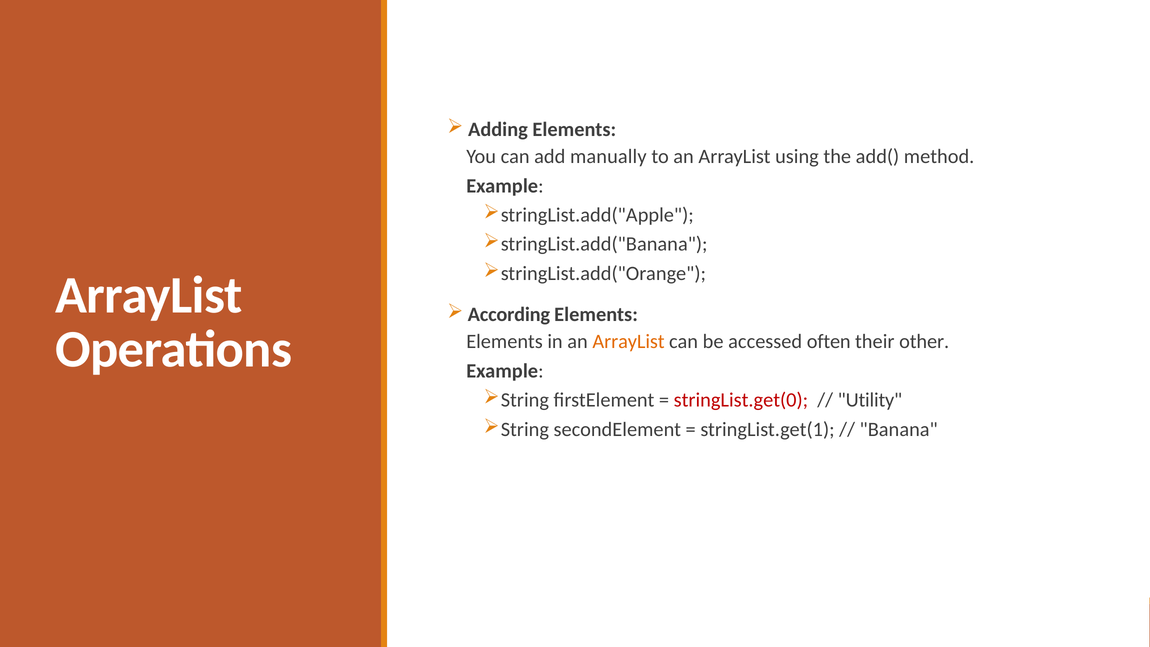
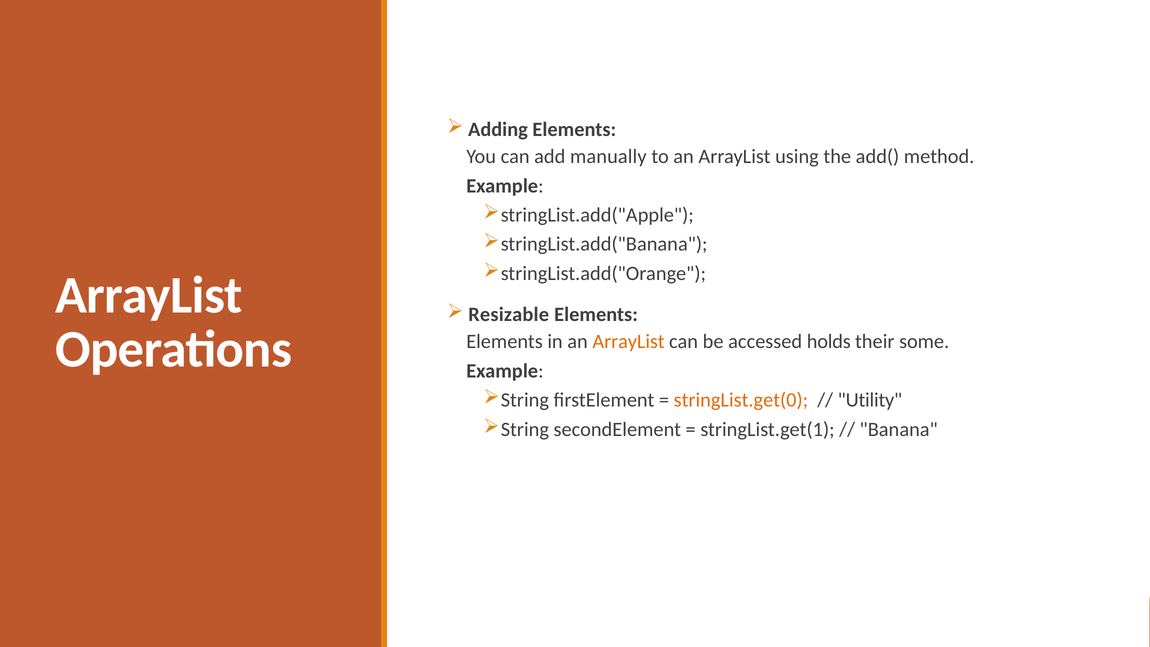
According: According -> Resizable (509, 315)
often: often -> holds (829, 341)
other: other -> some (924, 341)
stringList.get(0 colour: red -> orange (741, 400)
